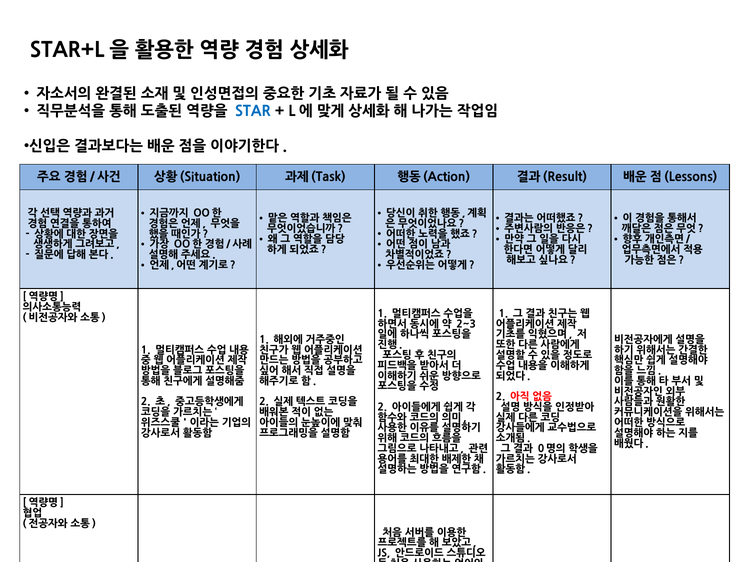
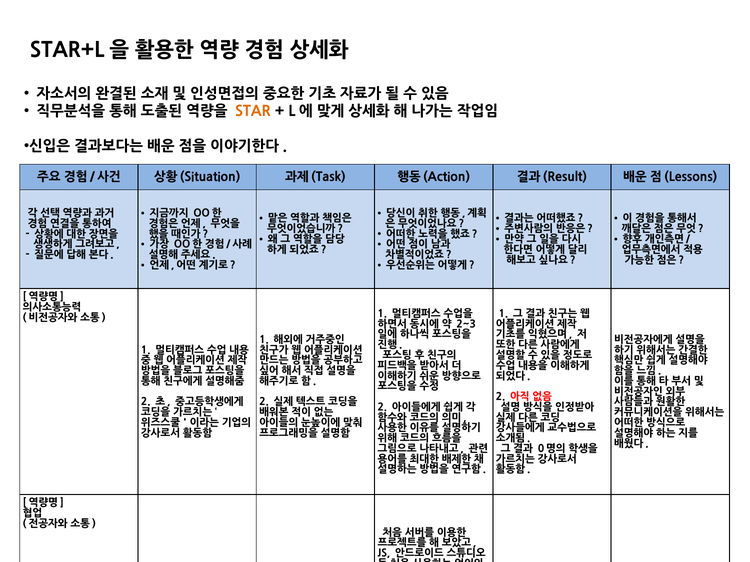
STAR colour: blue -> orange (253, 111)
